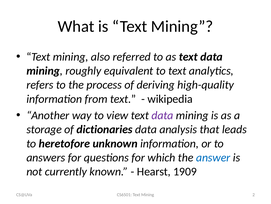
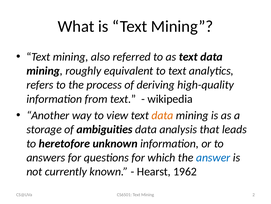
data colour: purple -> orange (162, 115)
dictionaries: dictionaries -> ambiguities (105, 129)
1909: 1909 -> 1962 (185, 171)
